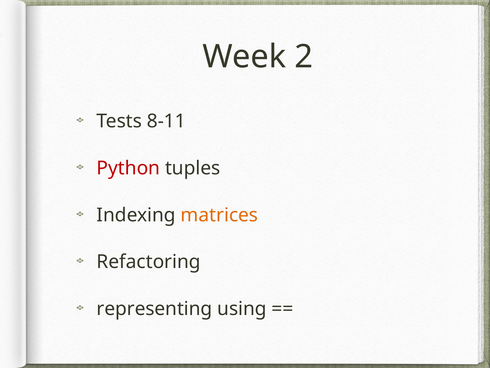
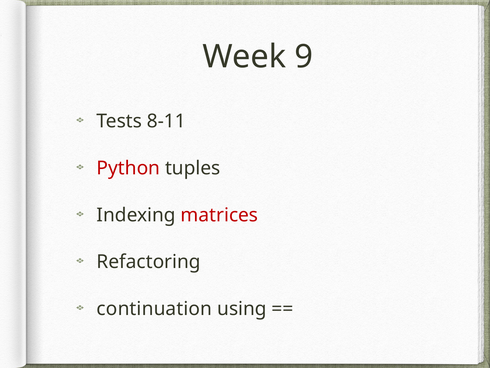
2: 2 -> 9 (304, 57)
matrices colour: orange -> red (219, 215)
representing: representing -> continuation (154, 309)
